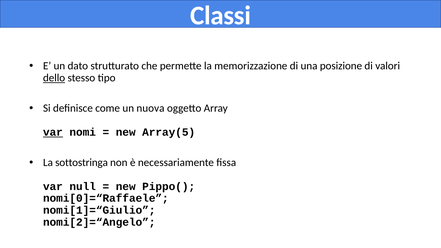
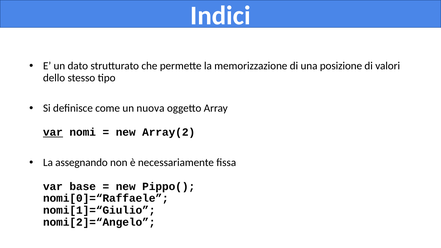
Classi: Classi -> Indici (220, 16)
dello underline: present -> none (54, 78)
Array(5: Array(5 -> Array(2 (169, 132)
sottostringa: sottostringa -> assegnando (82, 163)
null: null -> base (83, 186)
